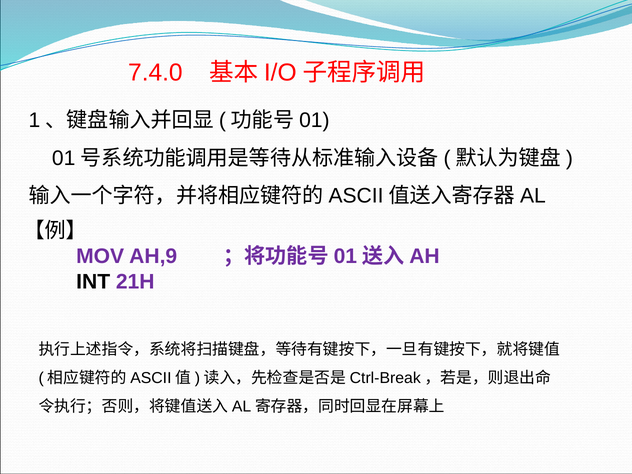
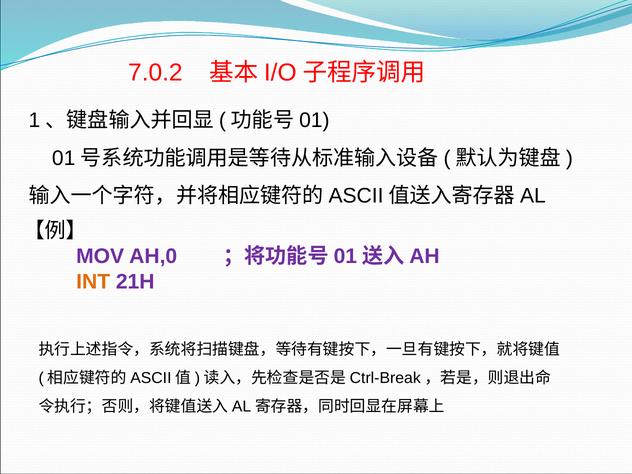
7.4.0: 7.4.0 -> 7.0.2 (155, 72)
AH,9: AH,9 -> AH,0 (153, 256)
INT colour: black -> orange (93, 282)
